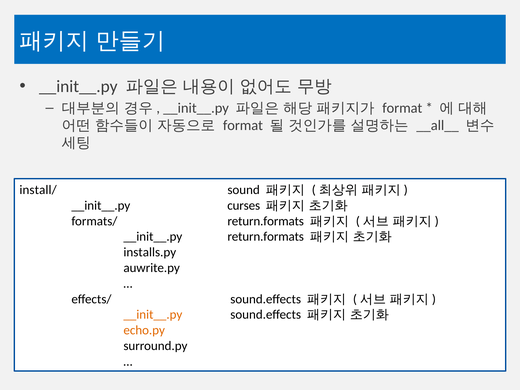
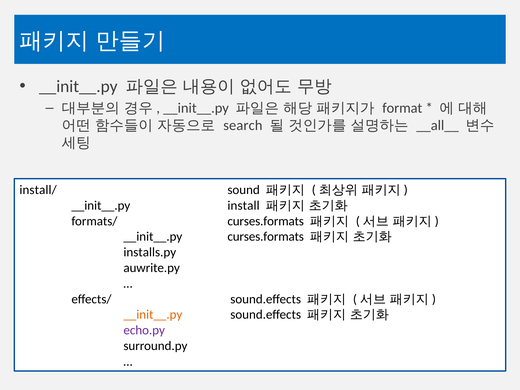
format: format -> search (243, 125)
curses: curses -> install (244, 205)
formats/ return.formats: return.formats -> curses.formats (266, 221)
__init__.py return.formats: return.formats -> curses.formats (266, 237)
echo.py colour: orange -> purple (144, 330)
